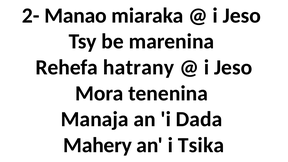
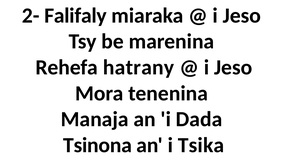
Manao: Manao -> Falifaly (75, 16)
Mahery: Mahery -> Tsinona (98, 145)
